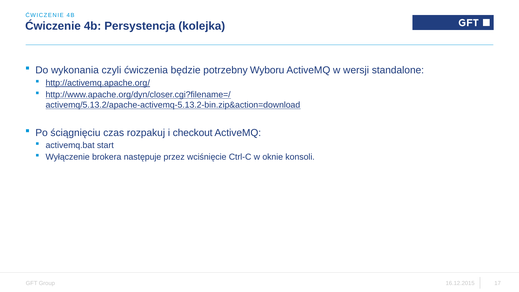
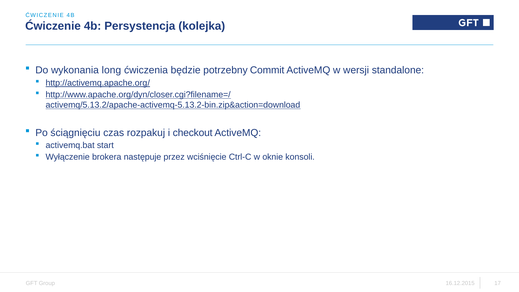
czyli: czyli -> long (111, 70)
Wyboru: Wyboru -> Commit (267, 70)
